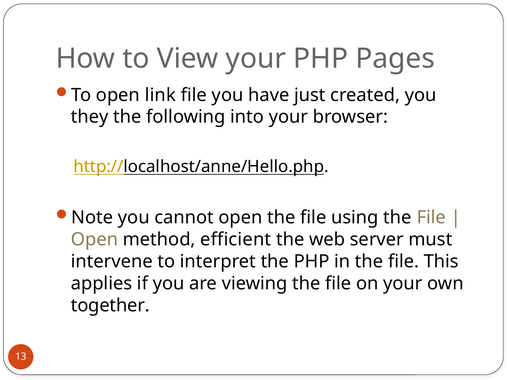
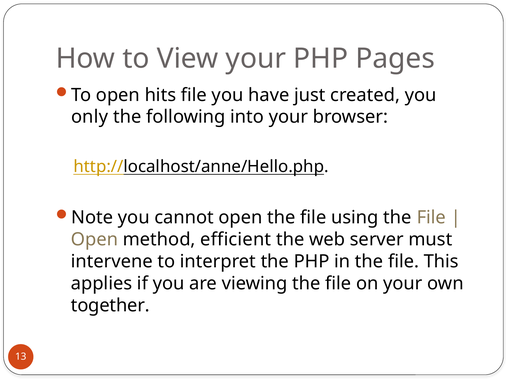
link: link -> hits (160, 95)
they: they -> only (90, 117)
